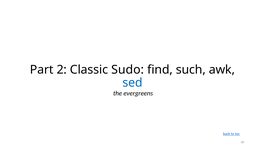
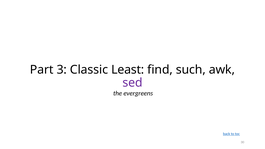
2: 2 -> 3 (62, 70)
Sudo: Sudo -> Least (128, 70)
sed colour: blue -> purple (133, 83)
